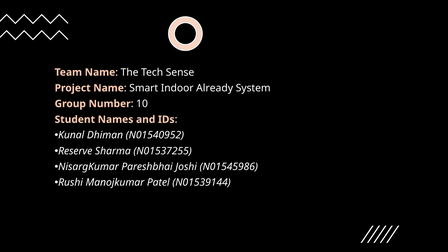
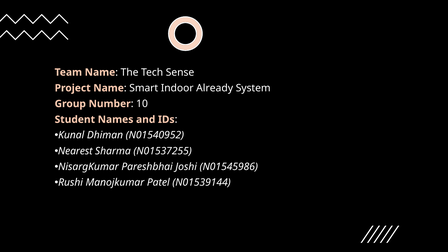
Reserve: Reserve -> Nearest (75, 151)
